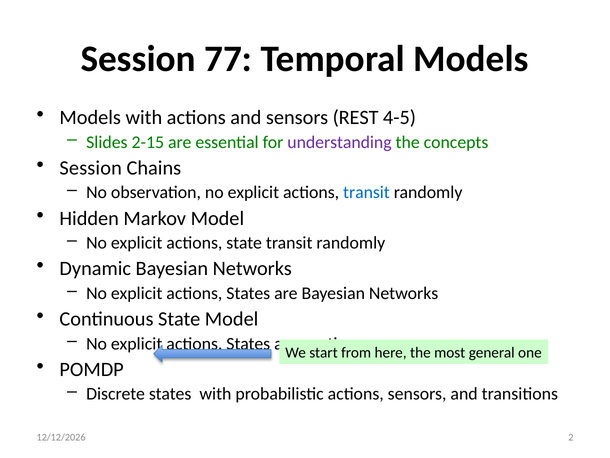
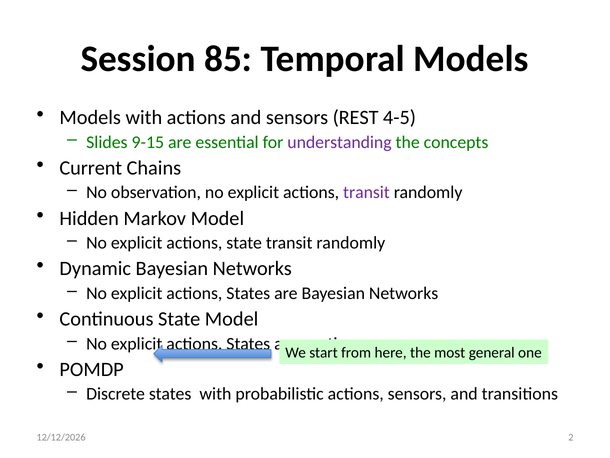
77: 77 -> 85 (228, 59)
2-15: 2-15 -> 9-15 (148, 142)
Session: Session -> Current (91, 168)
transit colour: blue -> purple (366, 192)
